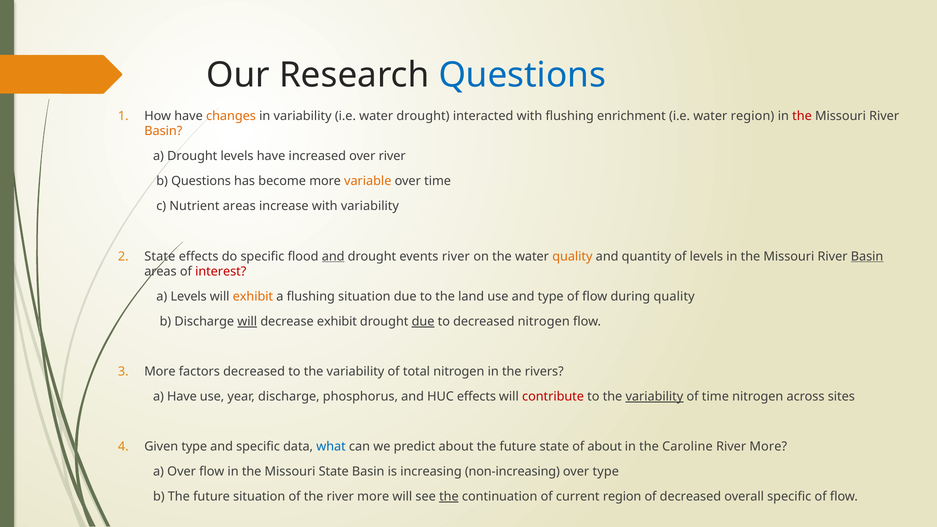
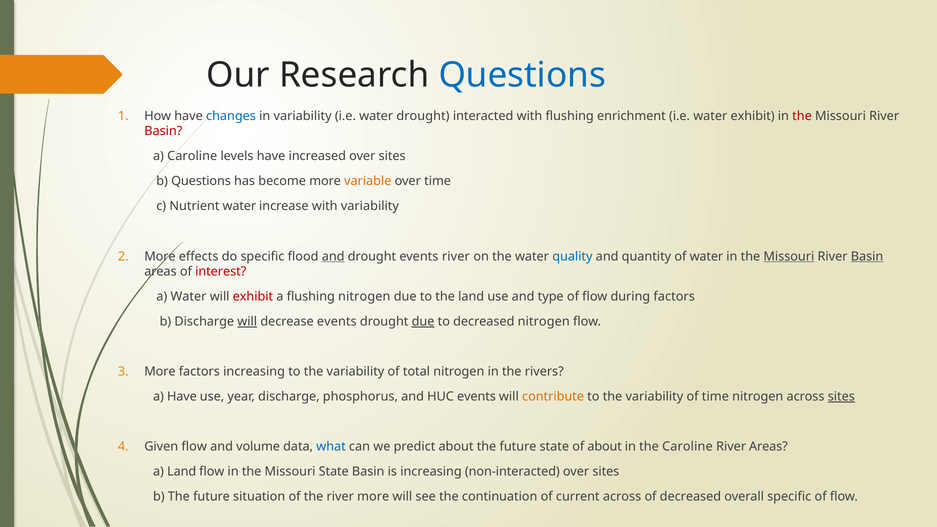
changes colour: orange -> blue (231, 116)
water region: region -> exhibit (753, 116)
Basin colour: orange -> red (163, 131)
a Drought: Drought -> Caroline (192, 156)
increased over river: river -> sites (392, 156)
Nutrient areas: areas -> water (239, 206)
State: State -> More (160, 256)
quality colour: orange -> blue (572, 256)
of levels: levels -> water (706, 256)
Missouri underline: none -> present (789, 256)
a Levels: Levels -> Water (189, 297)
exhibit colour: orange -> red (253, 297)
flushing situation: situation -> nitrogen (364, 297)
during quality: quality -> factors (674, 297)
decrease exhibit: exhibit -> events (337, 322)
factors decreased: decreased -> increasing (254, 372)
HUC effects: effects -> events (476, 397)
contribute colour: red -> orange (553, 397)
variability underline: present -> none (654, 397)
sites underline: none -> present (841, 397)
Given type: type -> flow (194, 447)
and specific: specific -> volume (258, 447)
More: More -> Areas (768, 447)
a Over: Over -> Land (182, 472)
non-increasing: non-increasing -> non-interacted (512, 472)
type: type -> sites (606, 472)
the underline: present -> none (449, 497)
current region: region -> across (622, 497)
